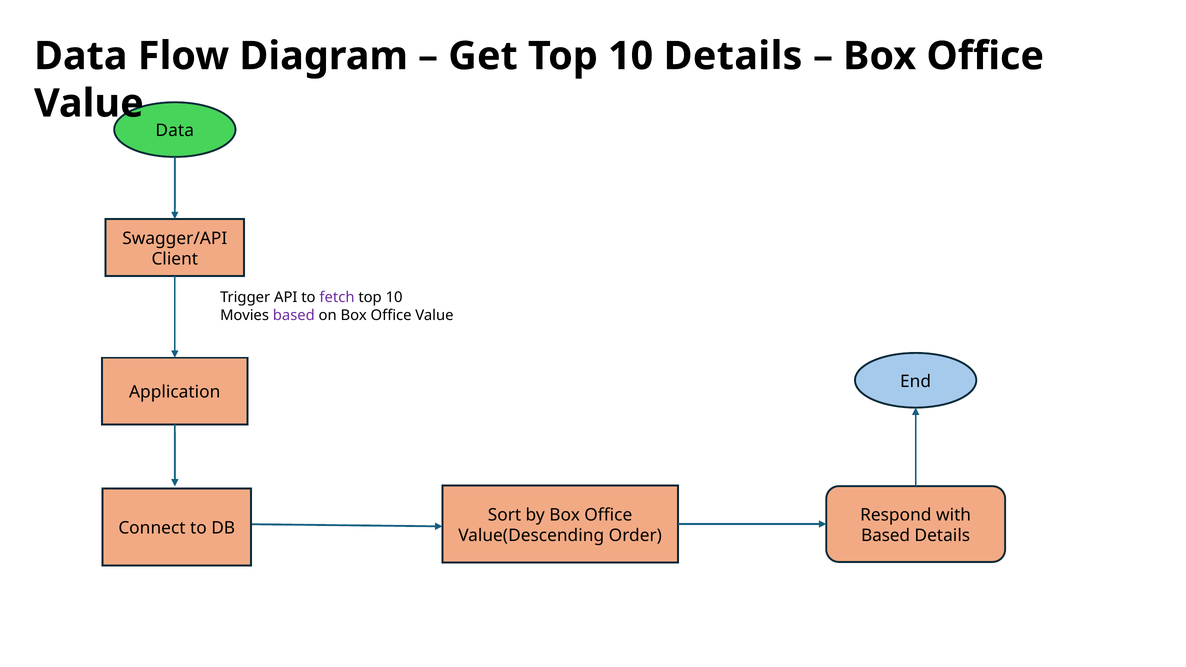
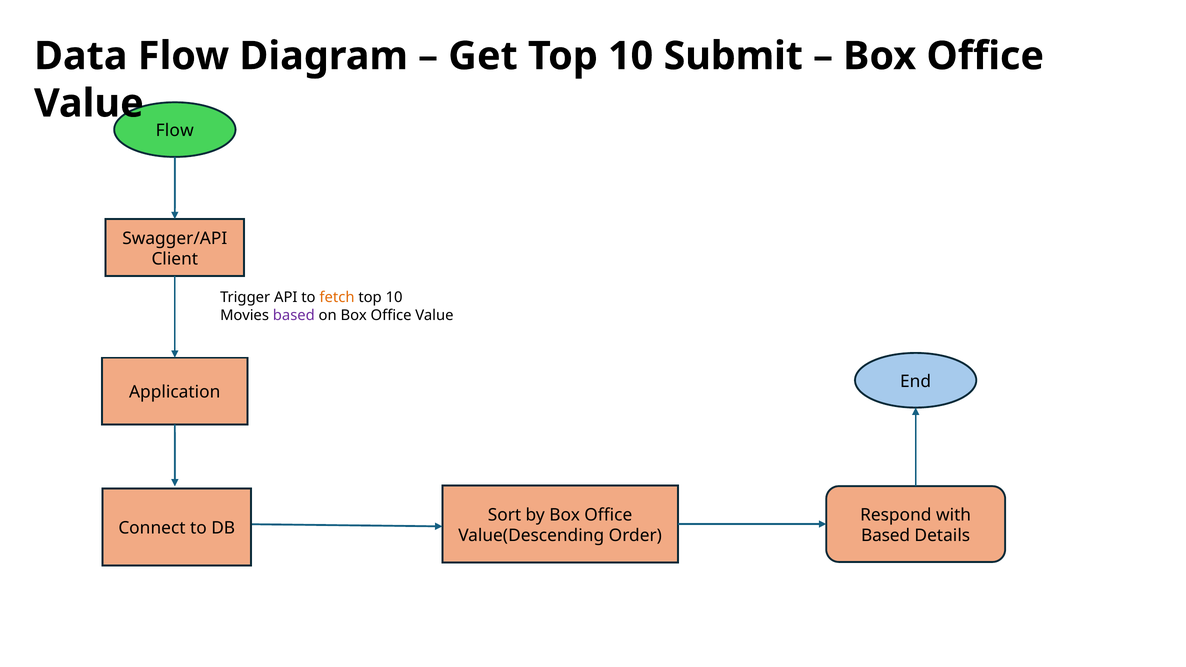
10 Details: Details -> Submit (733, 56)
Data: Data -> Flow (175, 131)
fetch colour: purple -> orange (337, 297)
